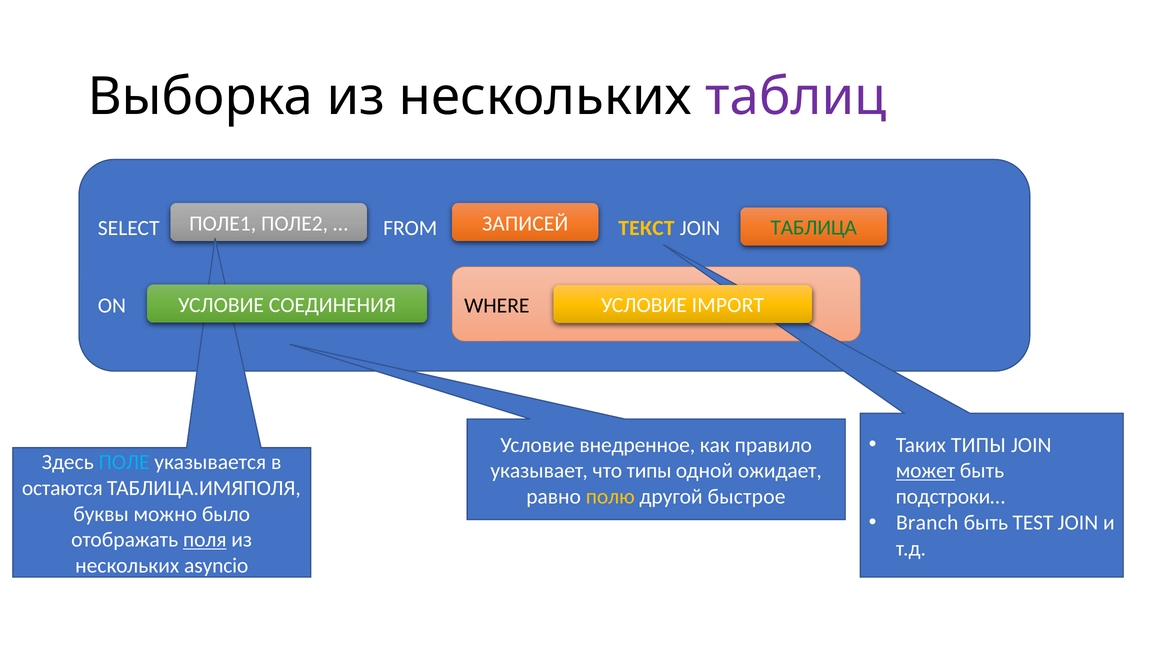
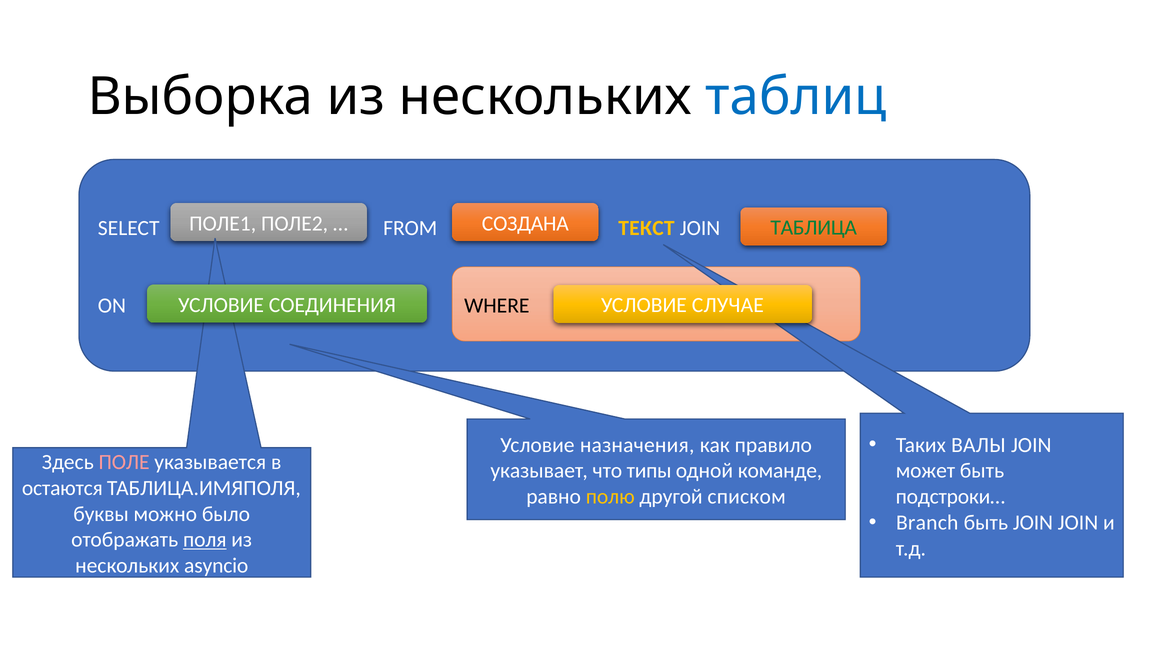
таблиц colour: purple -> blue (796, 97)
ЗАПИСЕЙ: ЗАПИСЕЙ -> СОЗДАНА (525, 223)
IMPORT: IMPORT -> СЛУЧАЕ (728, 305)
Таких ТИПЫ: ТИПЫ -> ВАЛЫ (978, 445)
внедренное: внедренное -> назначения (637, 445)
ПОЛЕ colour: light blue -> pink (124, 462)
ожидает: ожидает -> команде (780, 471)
может underline: present -> none (925, 471)
быстрое: быстрое -> списком (747, 497)
быть TEST: TEST -> JOIN (1033, 522)
